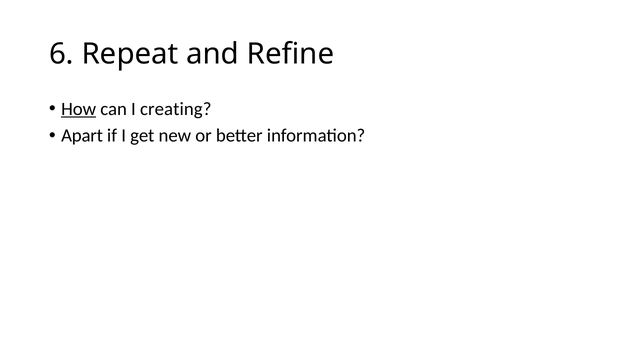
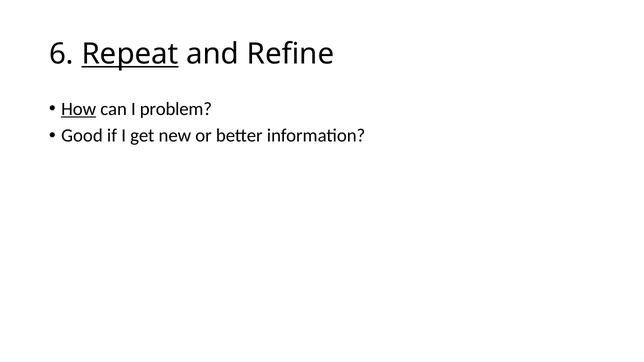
Repeat underline: none -> present (130, 54)
creating: creating -> problem (176, 109)
Apart: Apart -> Good (82, 136)
